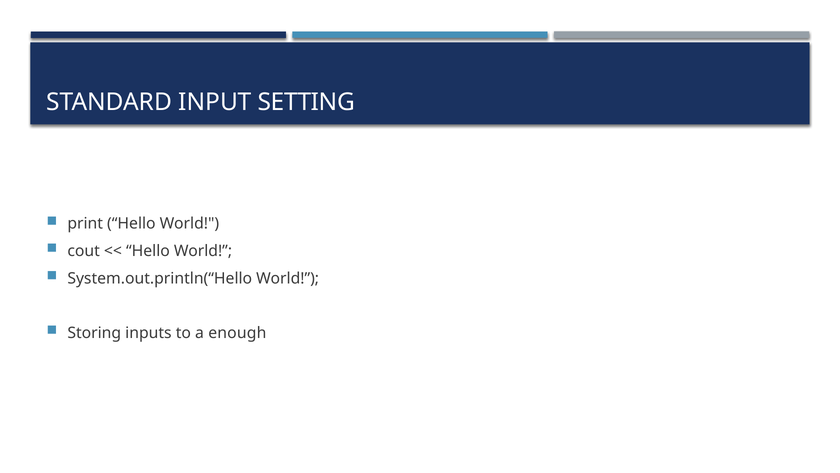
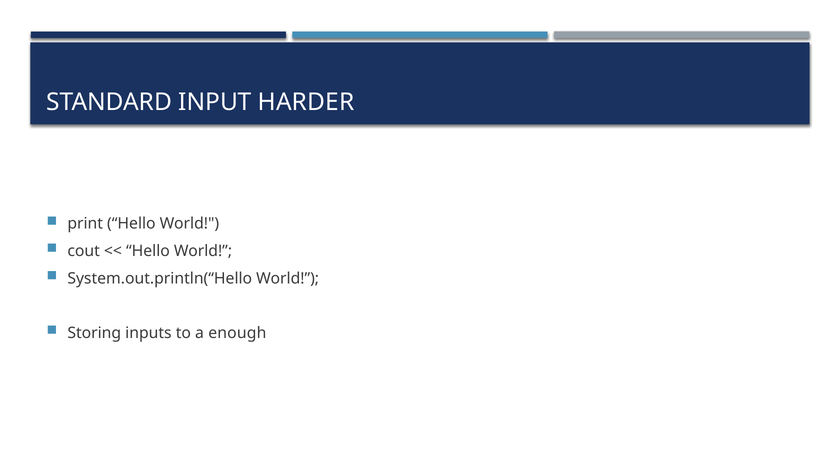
SETTING: SETTING -> HARDER (306, 102)
